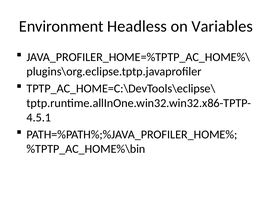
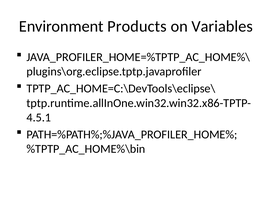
Headless: Headless -> Products (137, 26)
